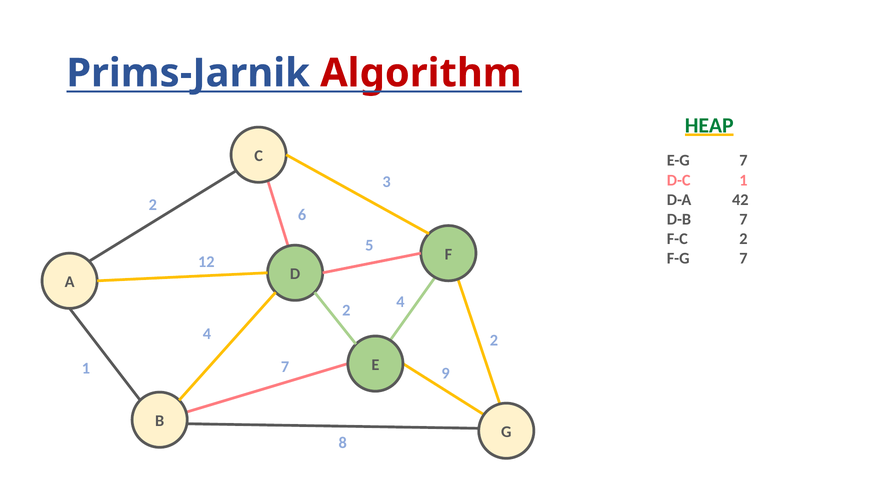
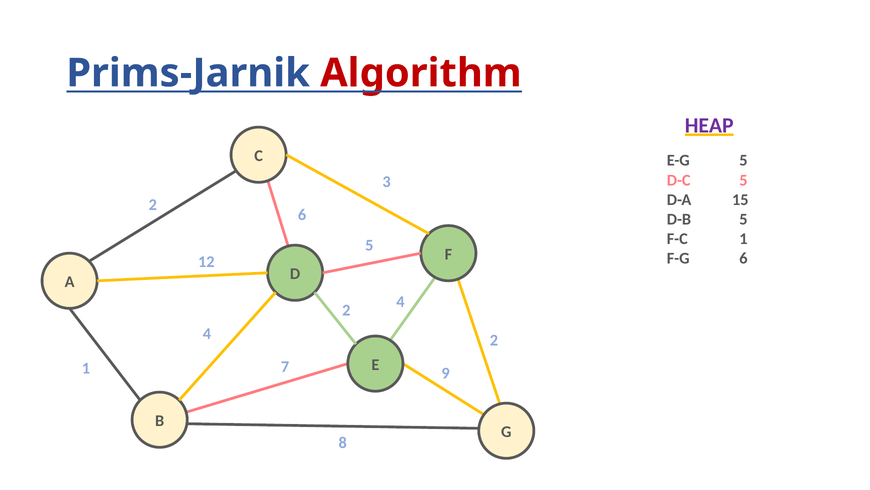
HEAP colour: green -> purple (709, 125)
E-G 7: 7 -> 5 (743, 160)
D-C 1: 1 -> 5 (743, 180)
42: 42 -> 15 (740, 200)
D-B 7: 7 -> 5 (743, 219)
F-C 2: 2 -> 1 (743, 239)
F-G 7: 7 -> 6 (743, 258)
